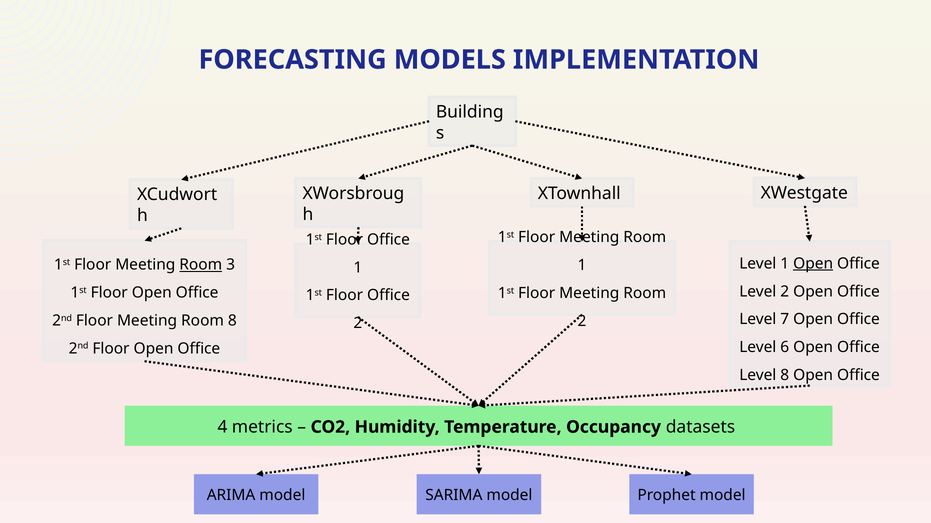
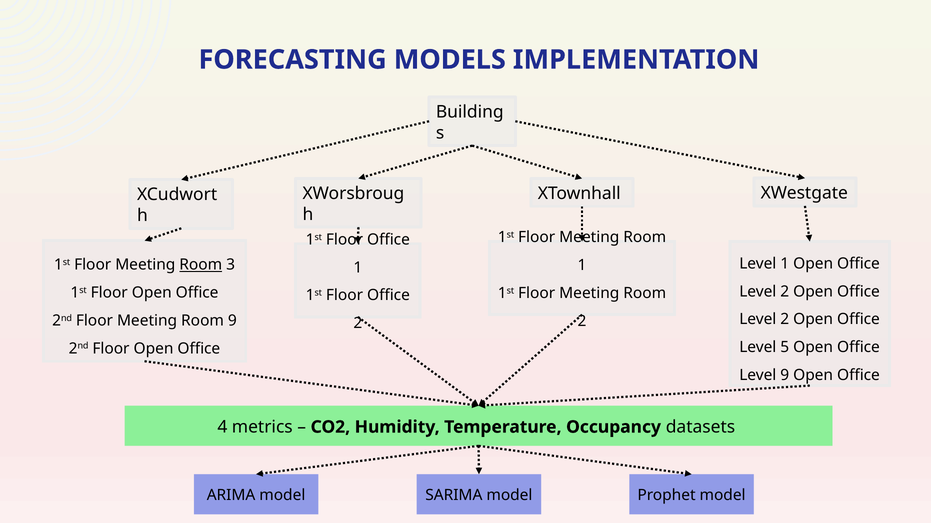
Open underline: present -> none (813, 264)
7: 7 -> 2 (785, 320)
Room 8: 8 -> 9 (232, 321)
6: 6 -> 5 (785, 348)
Level 8: 8 -> 9 (785, 376)
